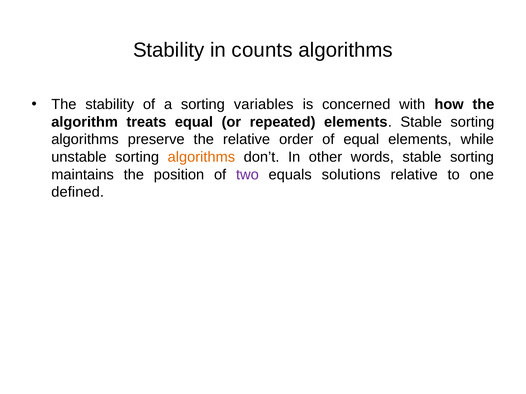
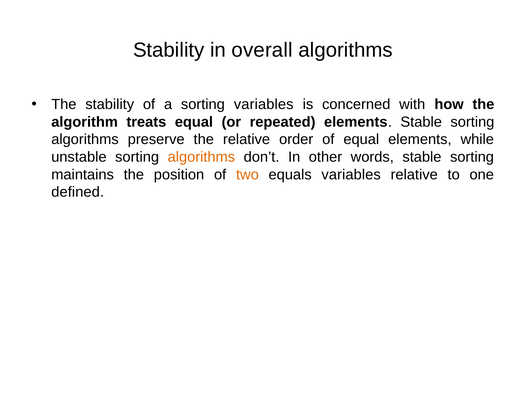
counts: counts -> overall (262, 50)
two colour: purple -> orange (247, 175)
equals solutions: solutions -> variables (351, 175)
